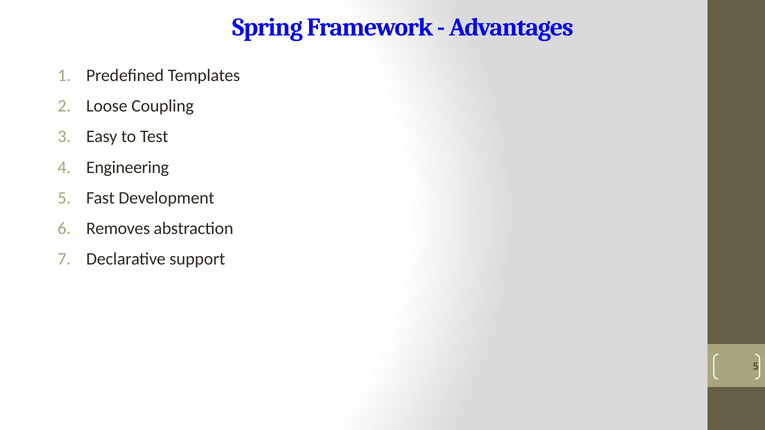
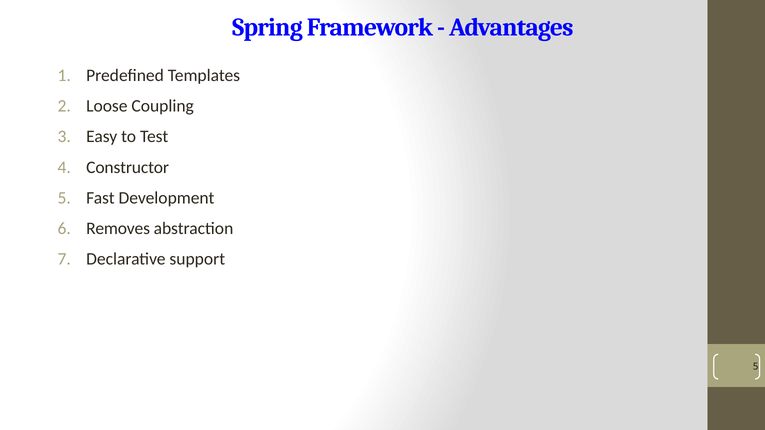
Engineering: Engineering -> Constructor (128, 167)
